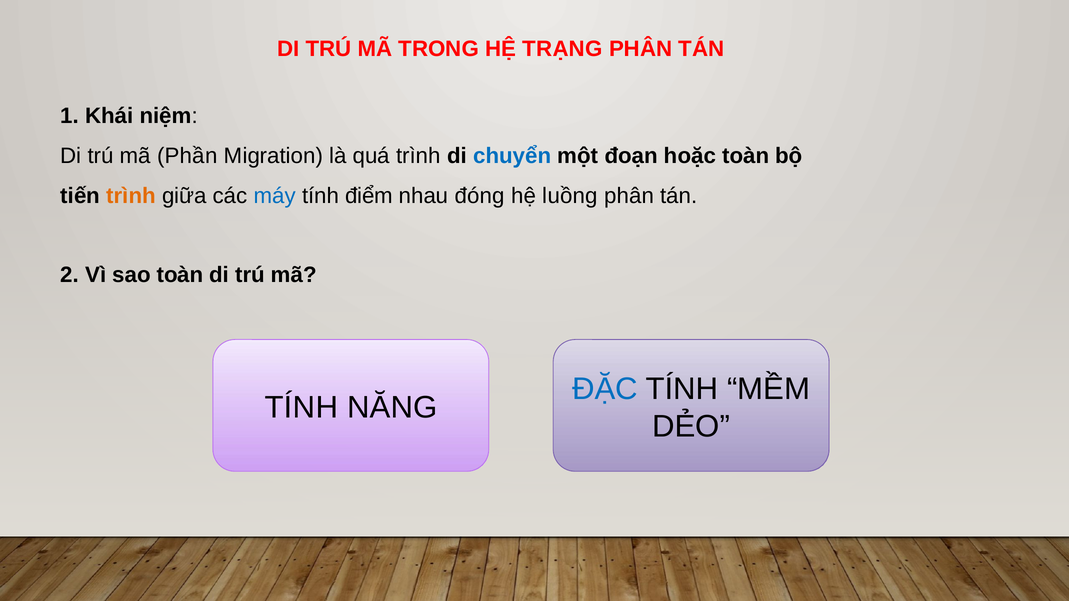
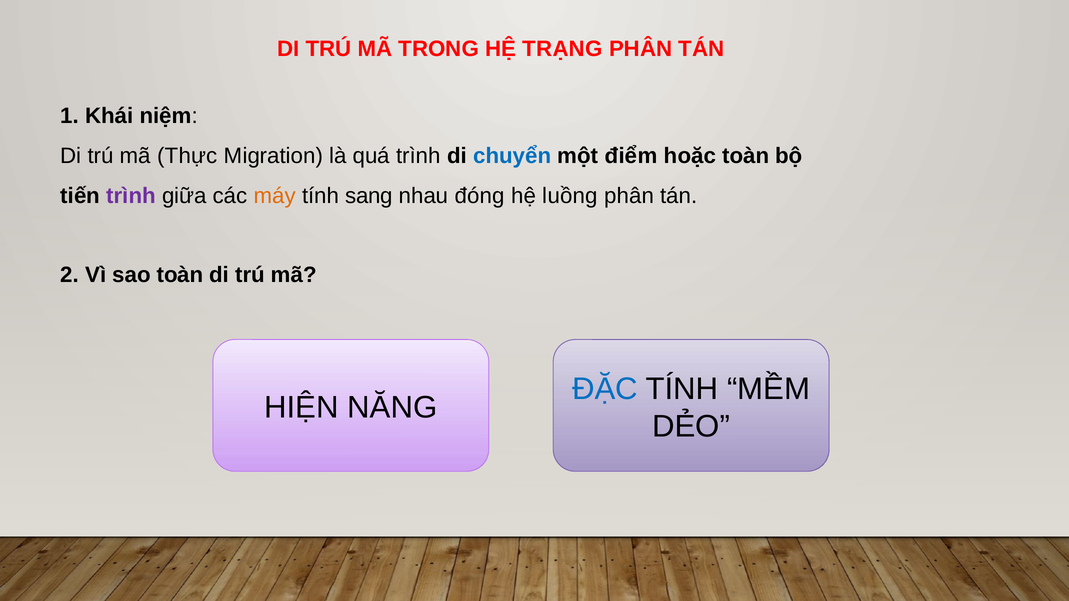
Phần: Phần -> Thực (187, 156)
đoạn: đoạn -> điểm (631, 156)
trình colour: orange -> purple (131, 196)
máy colour: blue -> orange (275, 196)
điểm: điểm -> sang (369, 196)
TÍNH: TÍNH -> HIỆN (302, 408)
